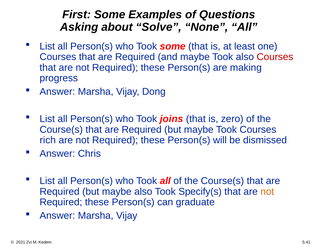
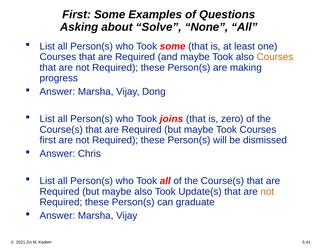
Courses colour: red -> orange (275, 57)
rich: rich -> first (48, 140)
Specify(s: Specify(s -> Update(s (200, 192)
